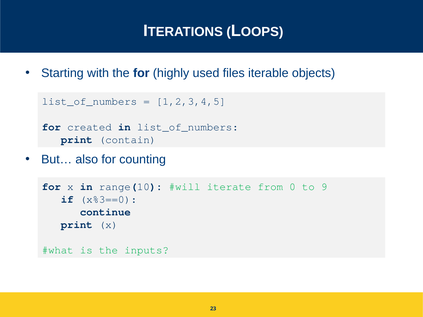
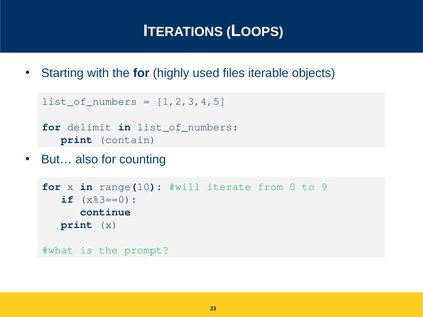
created: created -> delimit (89, 127)
inputs: inputs -> prompt (147, 250)
